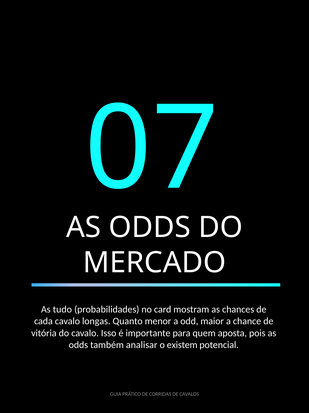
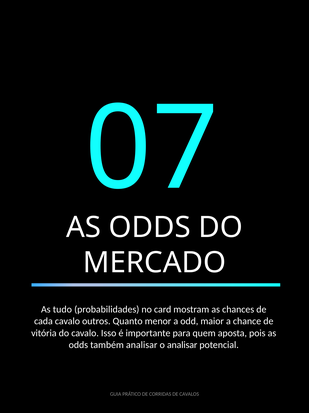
longas: longas -> outros (96, 320)
o existem: existem -> analisar (182, 344)
